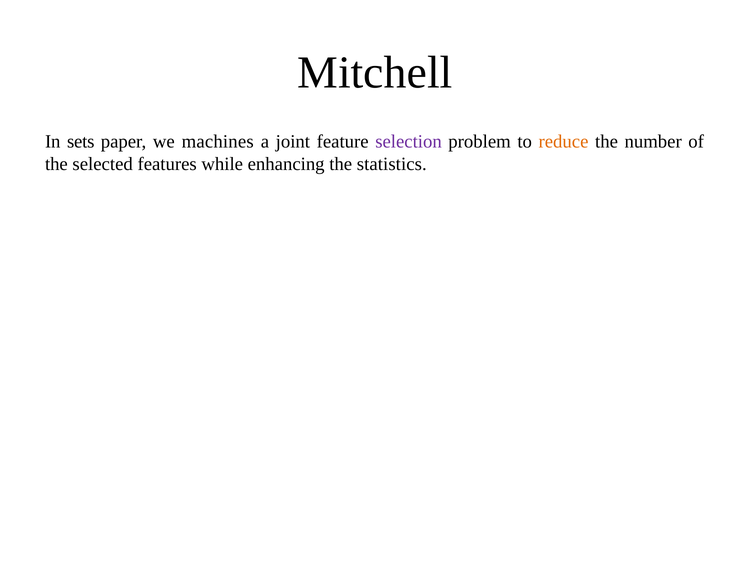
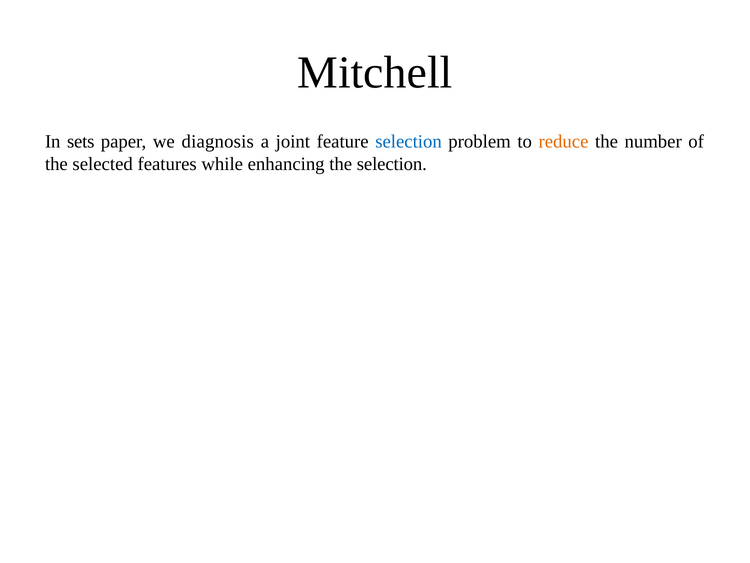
machines: machines -> diagnosis (218, 141)
selection colour: purple -> blue (409, 141)
the statistics: statistics -> selection (392, 164)
